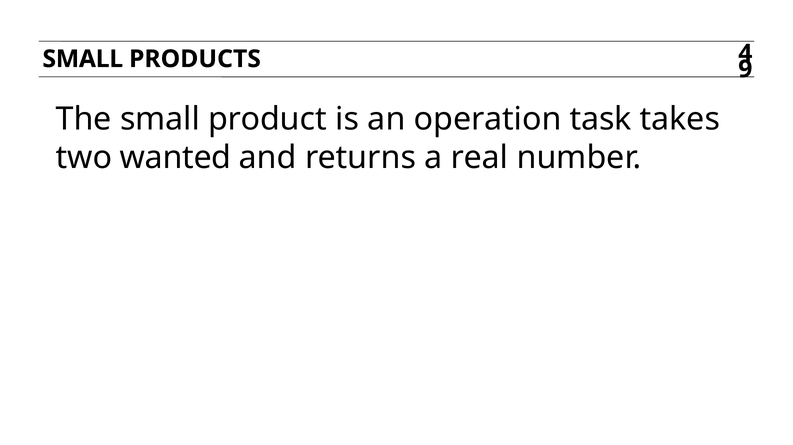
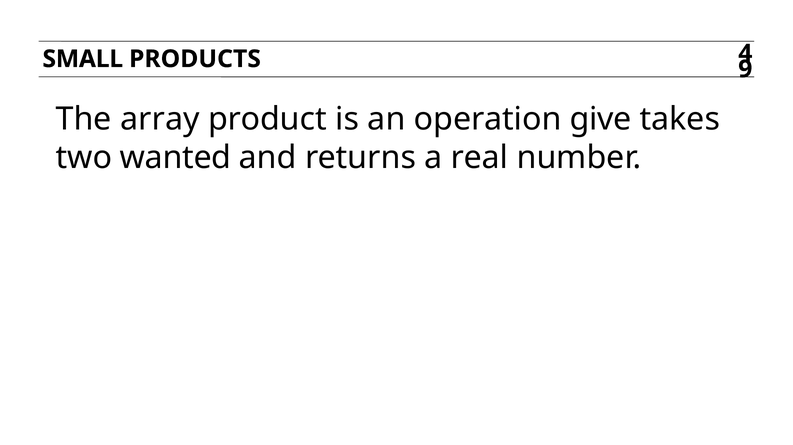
The small: small -> array (160, 119)
task: task -> give (601, 119)
